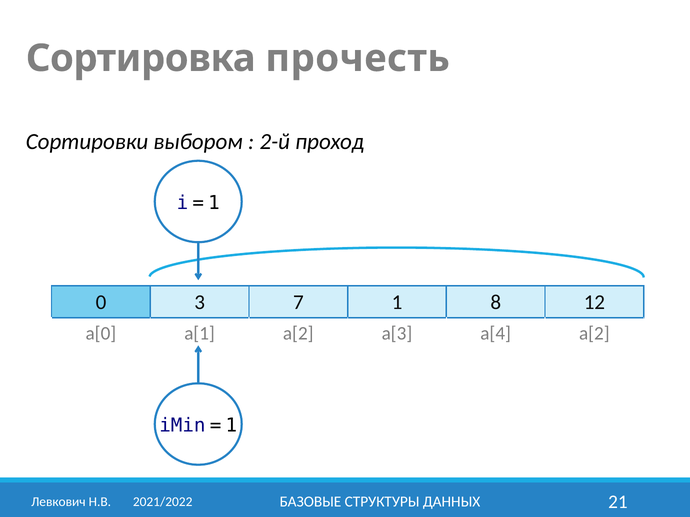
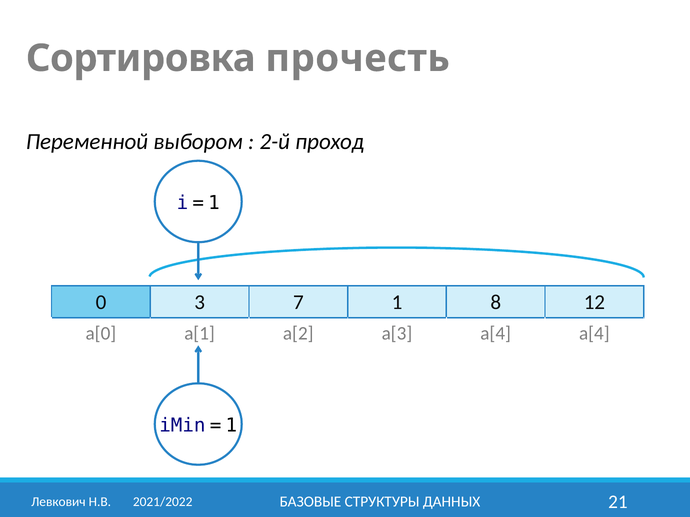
Сортировки: Сортировки -> Переменной (87, 142)
a[4 a[2: a[2 -> a[4 (594, 334)
